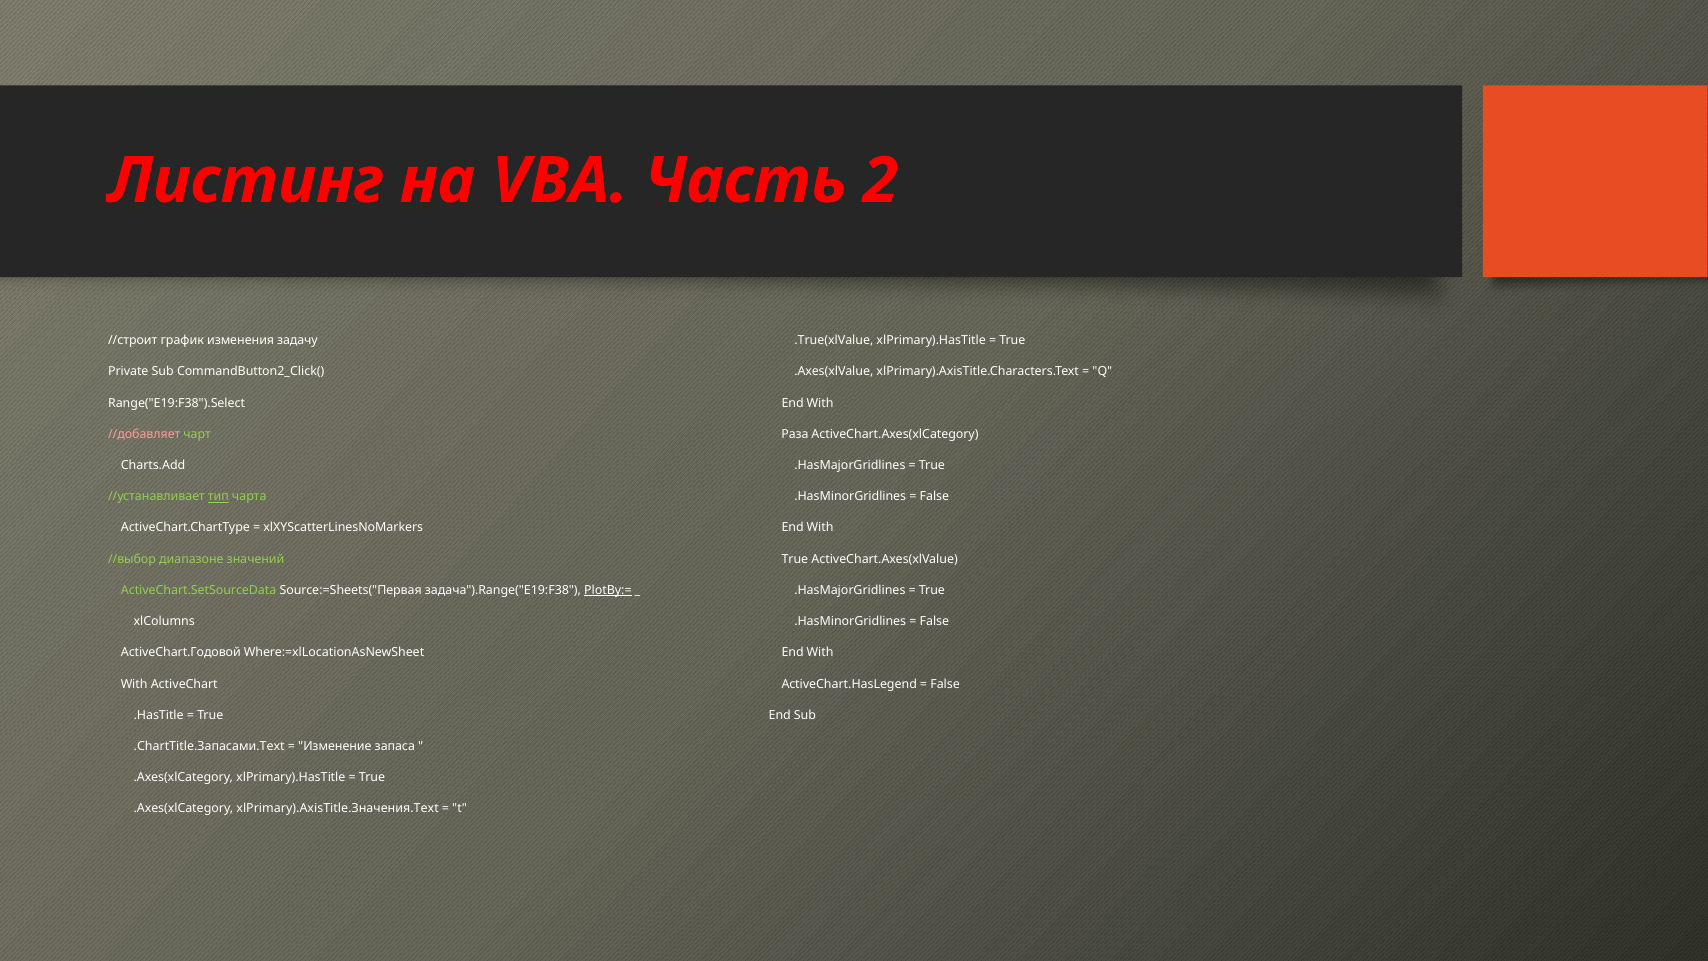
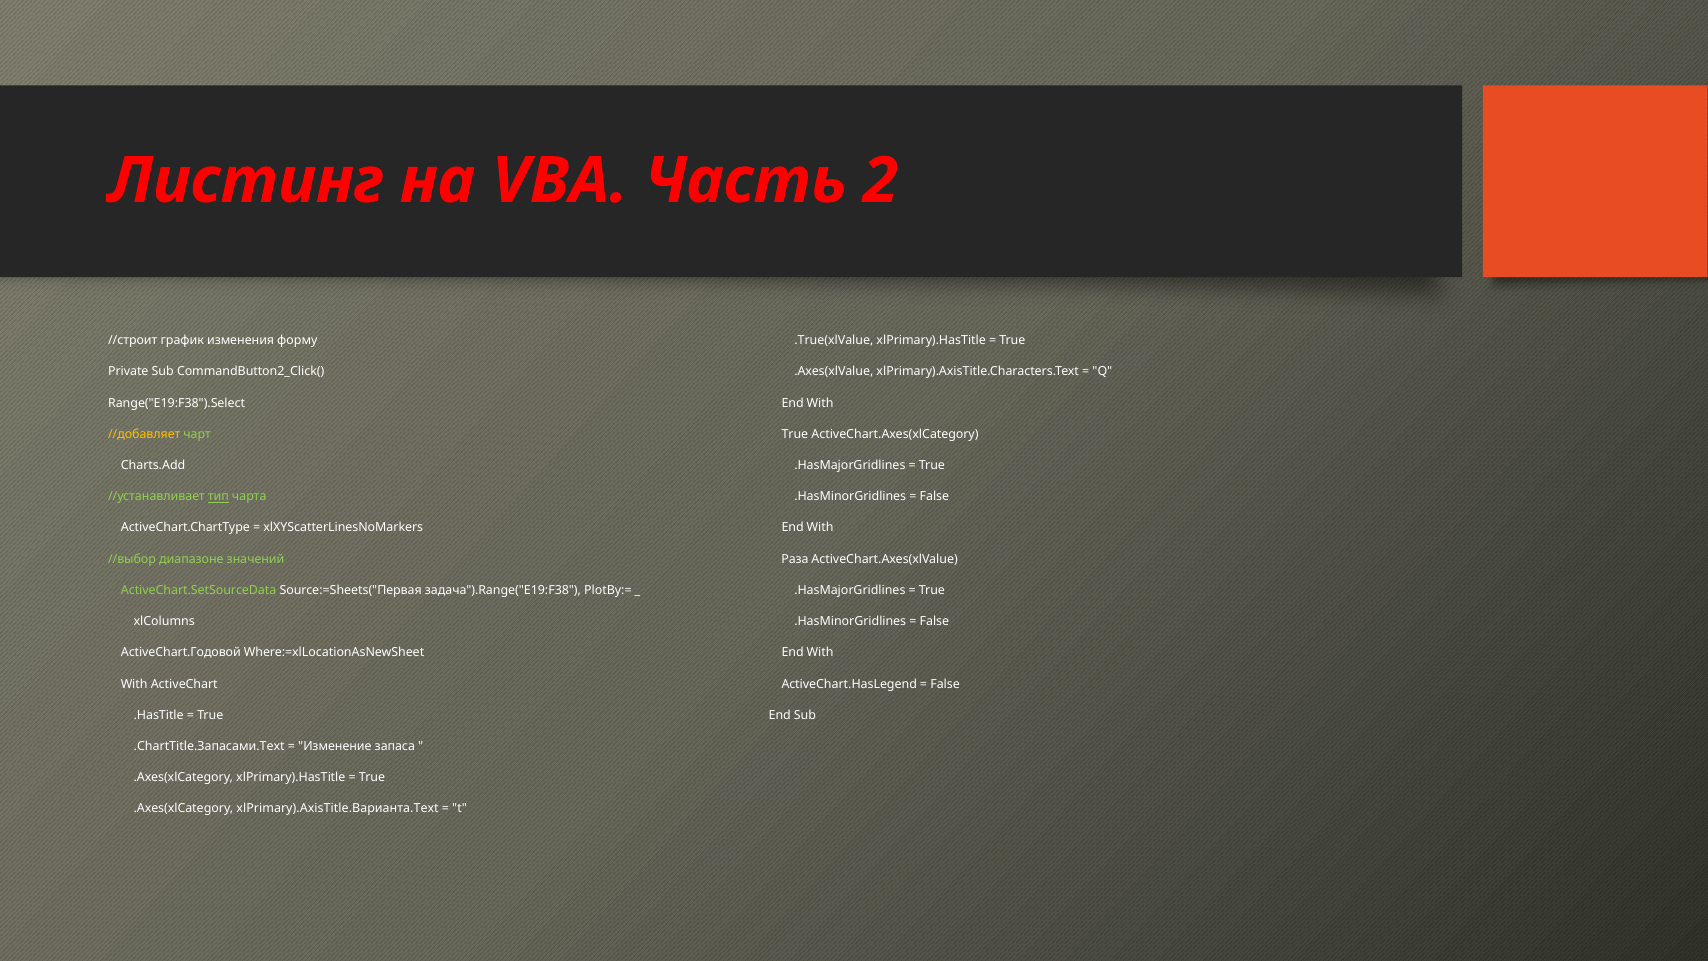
задачу: задачу -> форму (297, 340)
//добавляет colour: pink -> yellow (144, 434)
Раза: Раза -> True (795, 434)
True: True -> Раза (795, 559)
PlotBy:= underline: present -> none (608, 590)
xlPrimary).AxisTitle.Значения.Text: xlPrimary).AxisTitle.Значения.Text -> xlPrimary).AxisTitle.Варианта.Text (338, 809)
